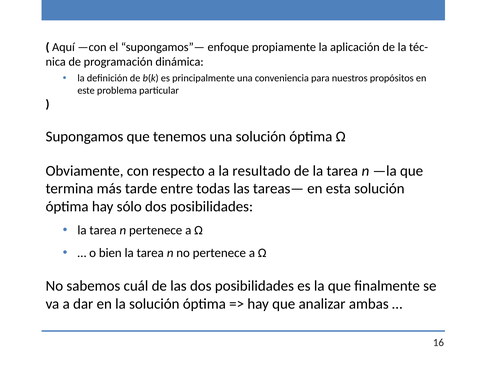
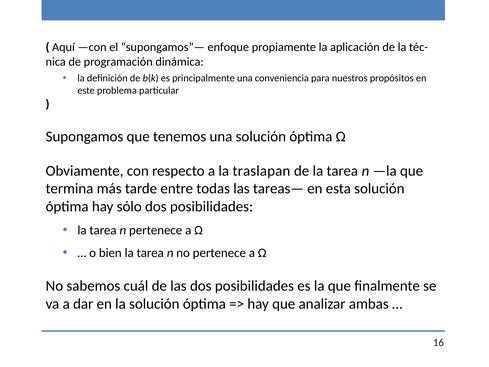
resultado: resultado -> traslapan (261, 171)
